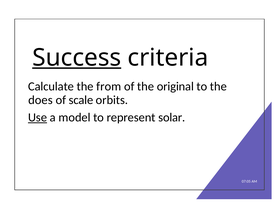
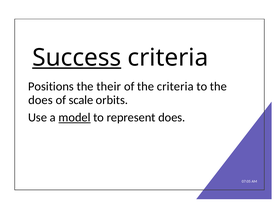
Calculate: Calculate -> Positions (51, 86)
from: from -> their (109, 86)
the original: original -> criteria (175, 86)
Use underline: present -> none (38, 118)
model underline: none -> present (75, 118)
represent solar: solar -> does (172, 118)
